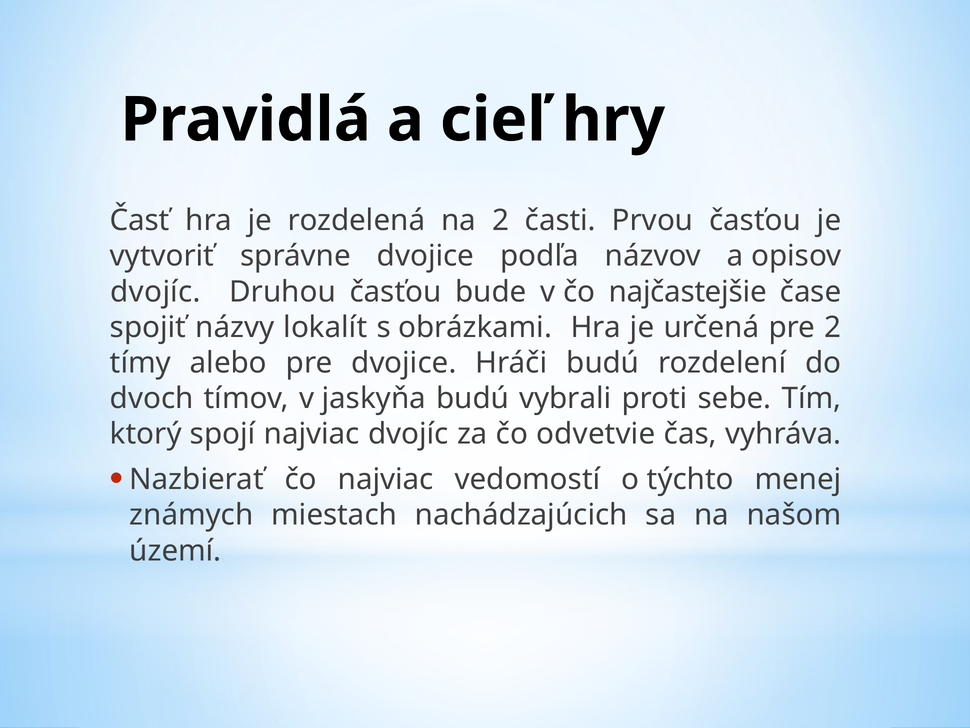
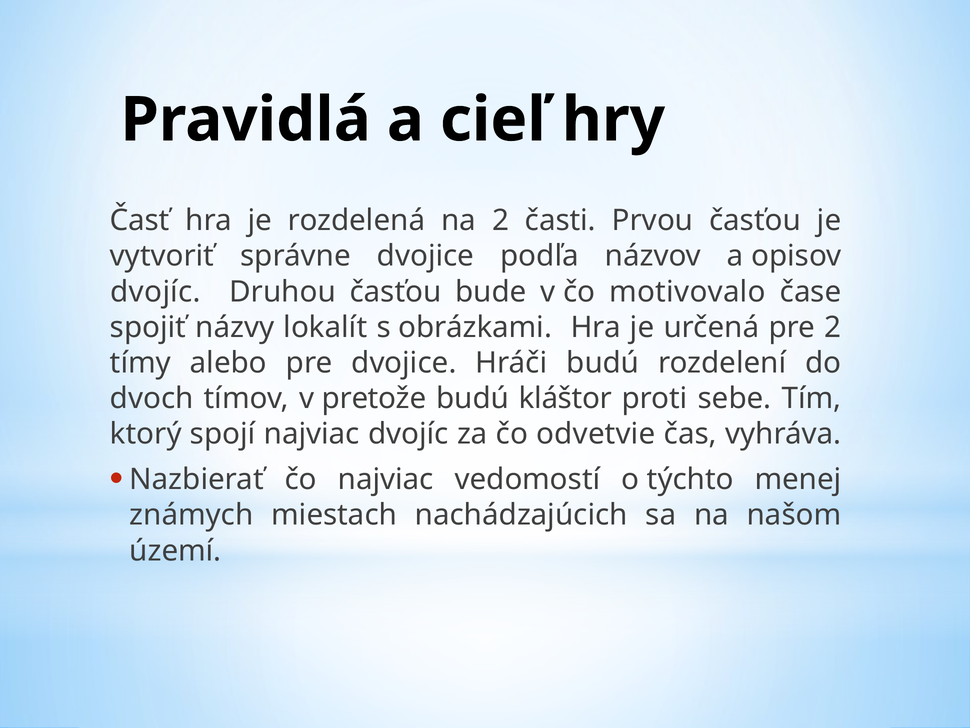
najčastejšie: najčastejšie -> motivovalo (687, 292)
jaskyňa: jaskyňa -> pretože (374, 398)
vybrali: vybrali -> kláštor (565, 398)
